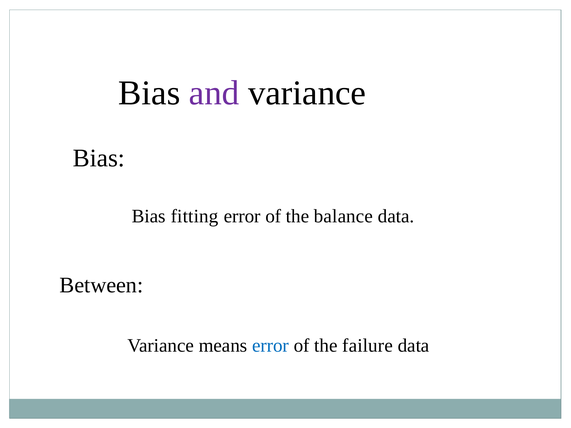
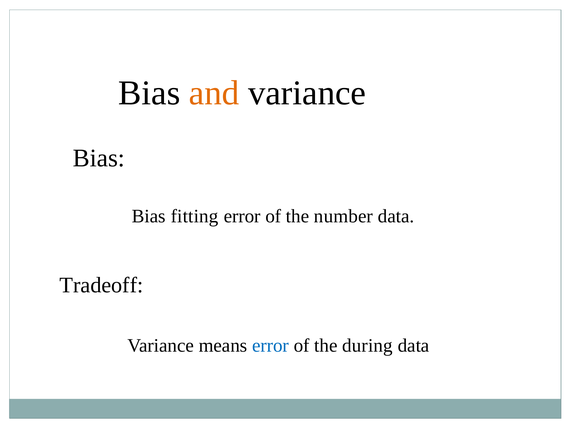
and colour: purple -> orange (214, 93)
balance: balance -> number (343, 216)
Between: Between -> Tradeoff (101, 285)
failure: failure -> during (368, 346)
